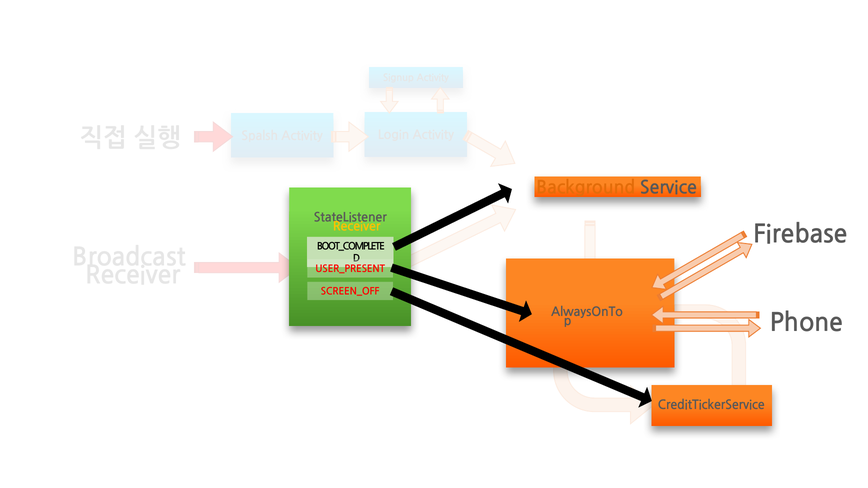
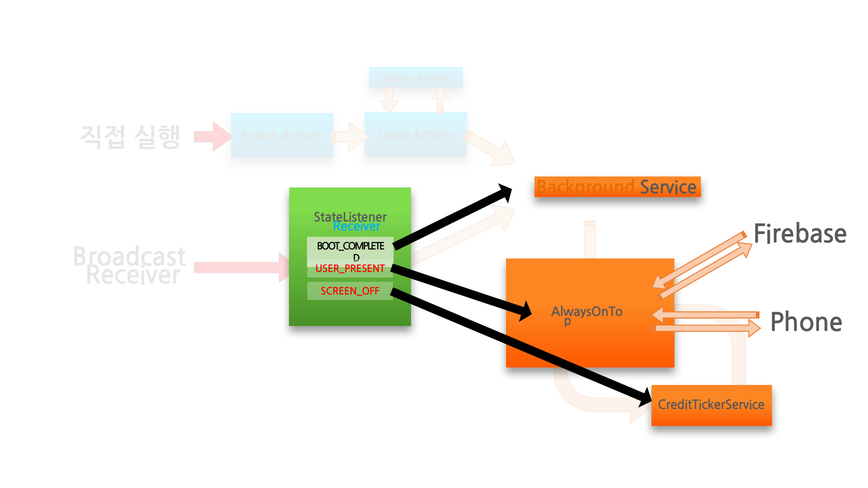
Receiver colour: yellow -> light blue (357, 227)
